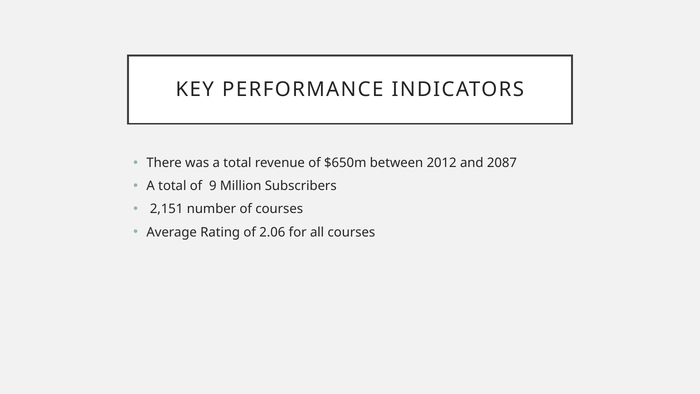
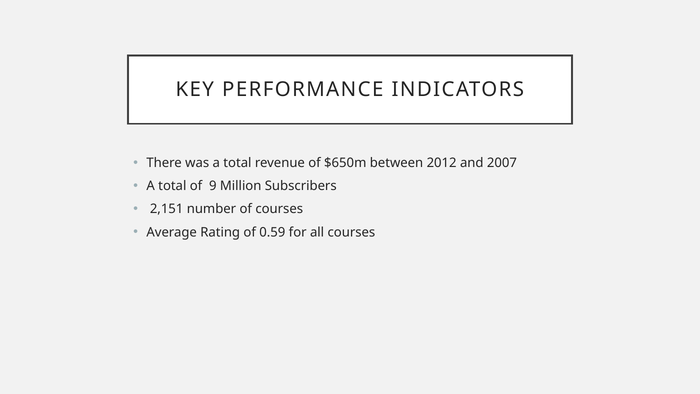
2087: 2087 -> 2007 (502, 163)
2.06: 2.06 -> 0.59 (272, 232)
